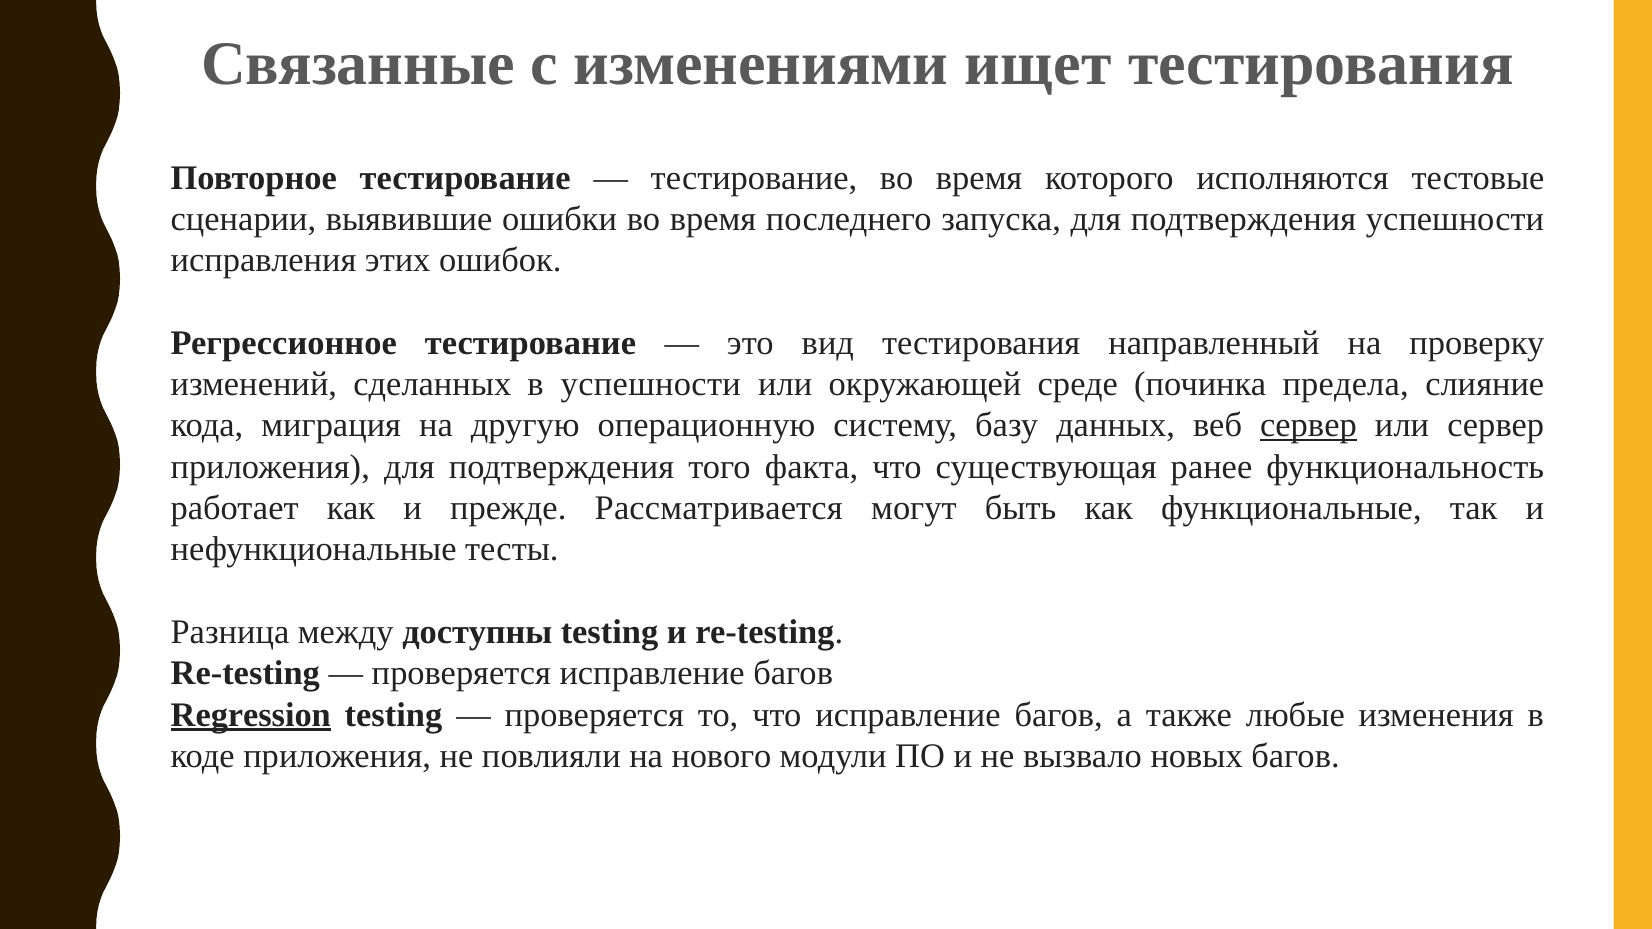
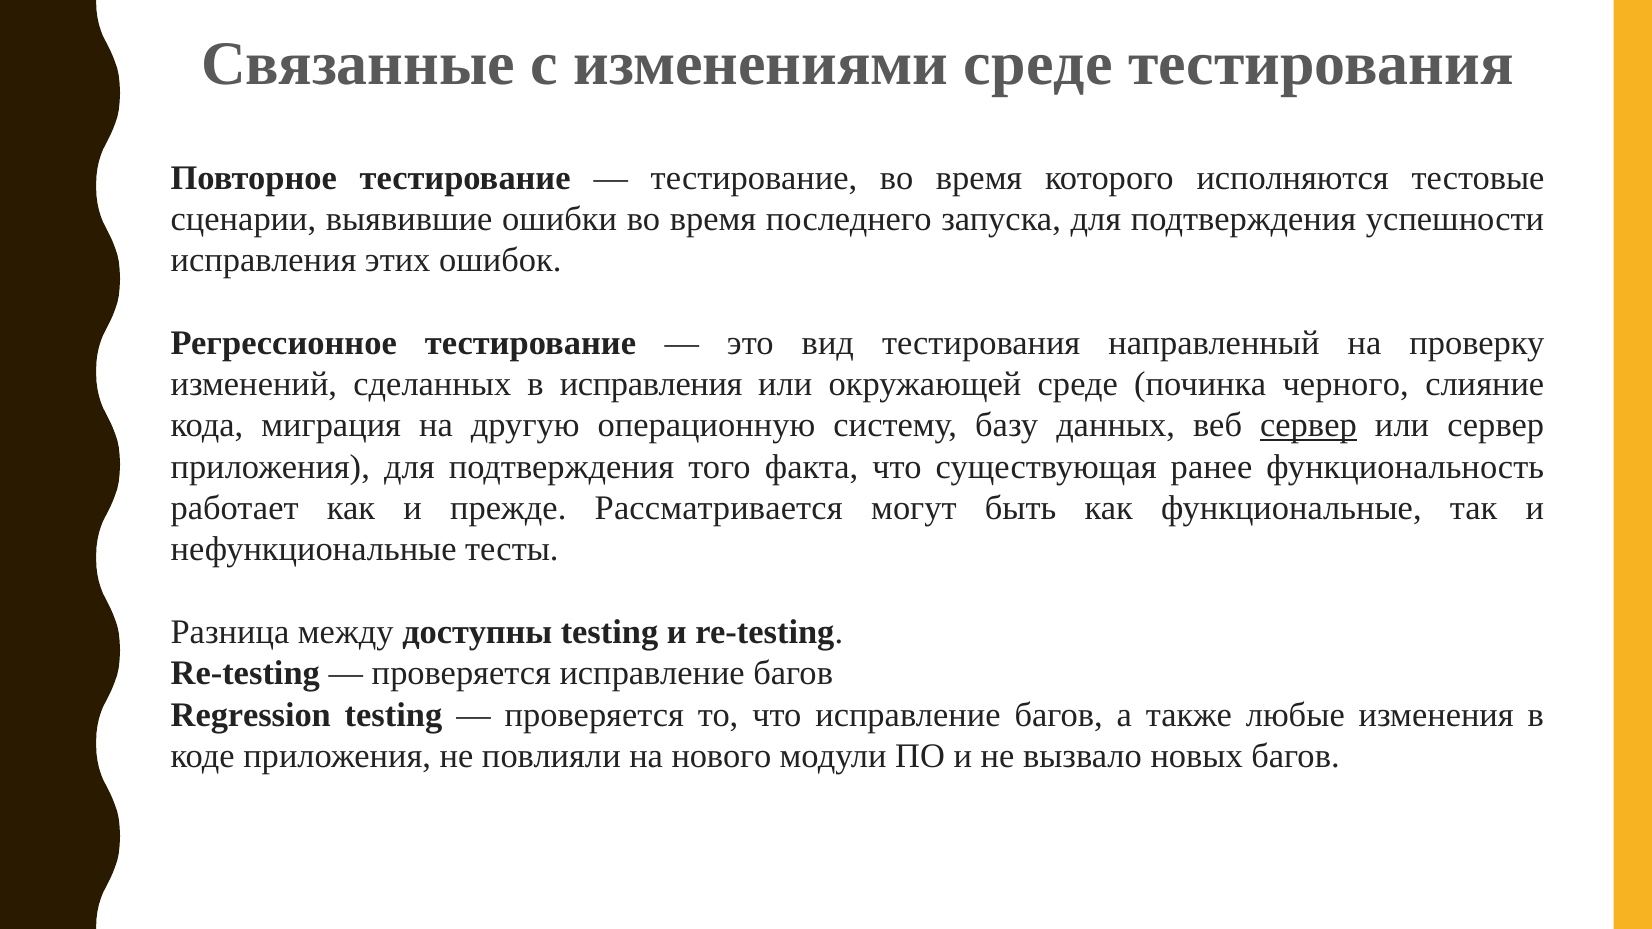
изменениями ищет: ищет -> среде (1038, 64)
в успешности: успешности -> исправления (651, 384)
предела: предела -> черного (1346, 384)
Regression underline: present -> none (251, 715)
